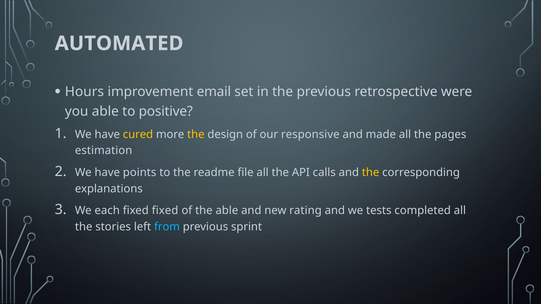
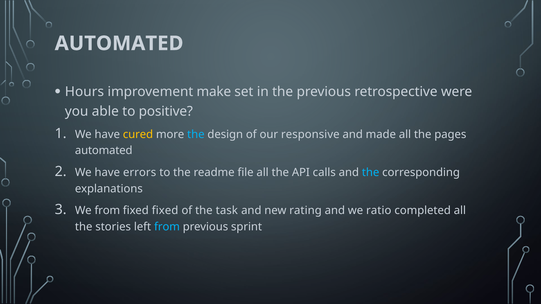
email: email -> make (214, 92)
the colour: yellow -> light blue (196, 134)
estimation: estimation -> automated (104, 151)
points: points -> errors (140, 173)
the colour: yellow -> light blue (371, 173)
We each: each -> from (107, 211)
the able: able -> task (227, 211)
tests: tests -> ratio (379, 211)
